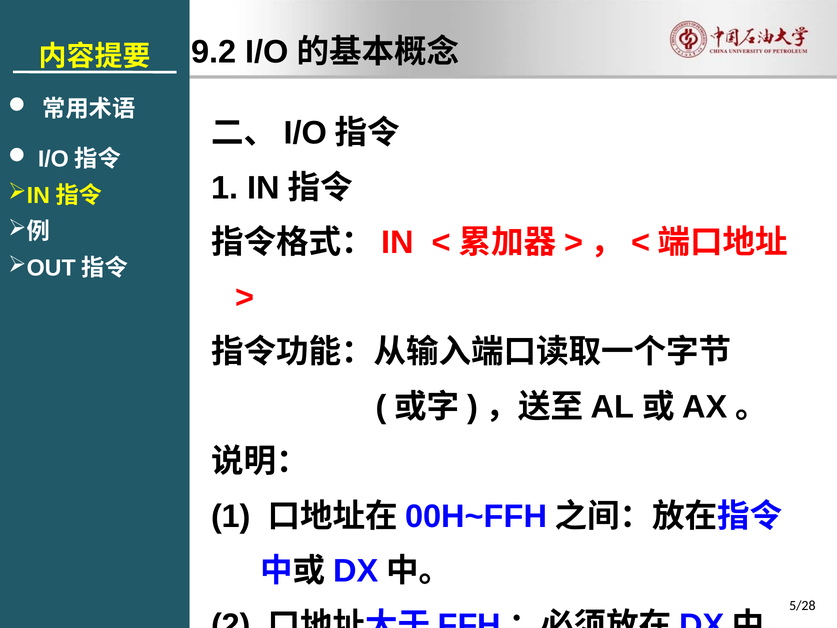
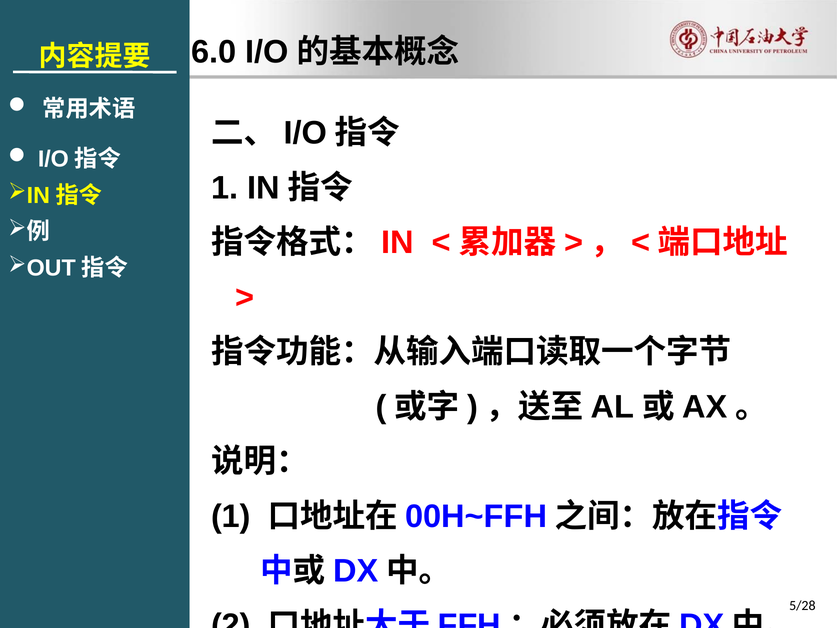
9.2: 9.2 -> 6.0 (214, 52)
